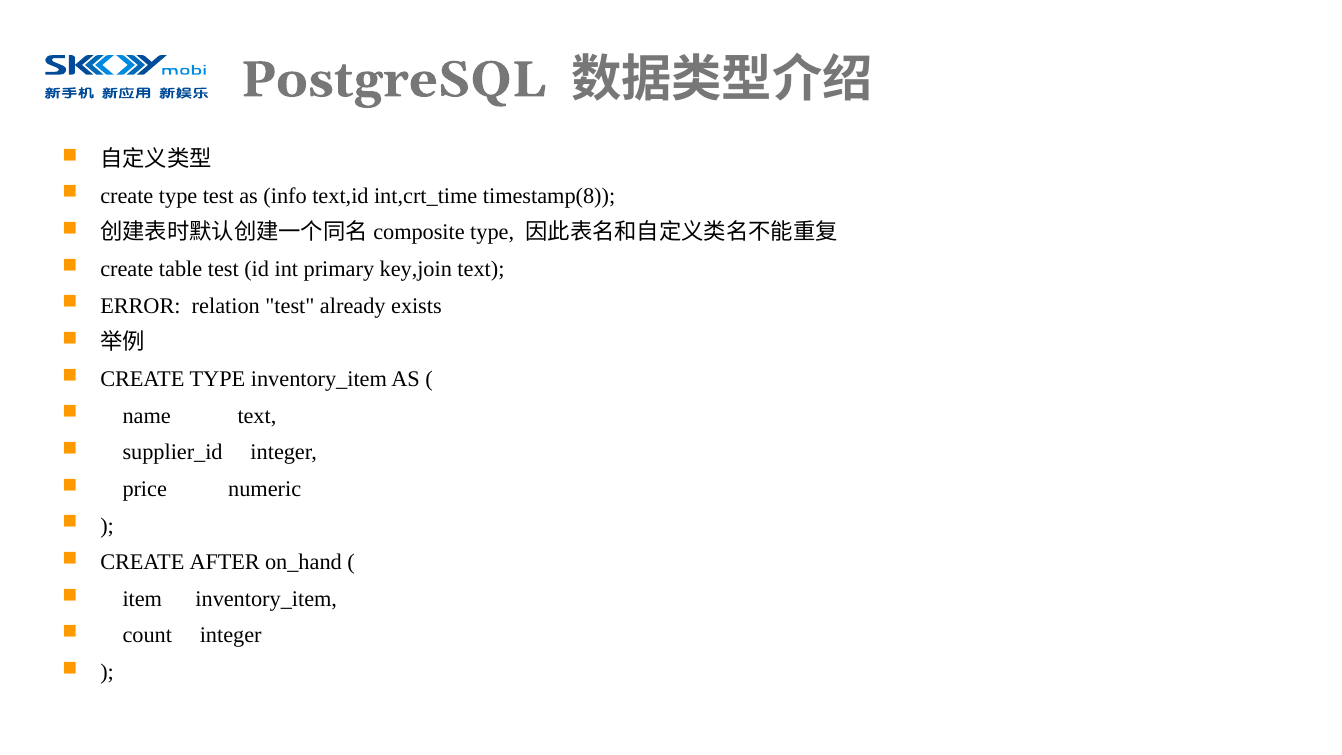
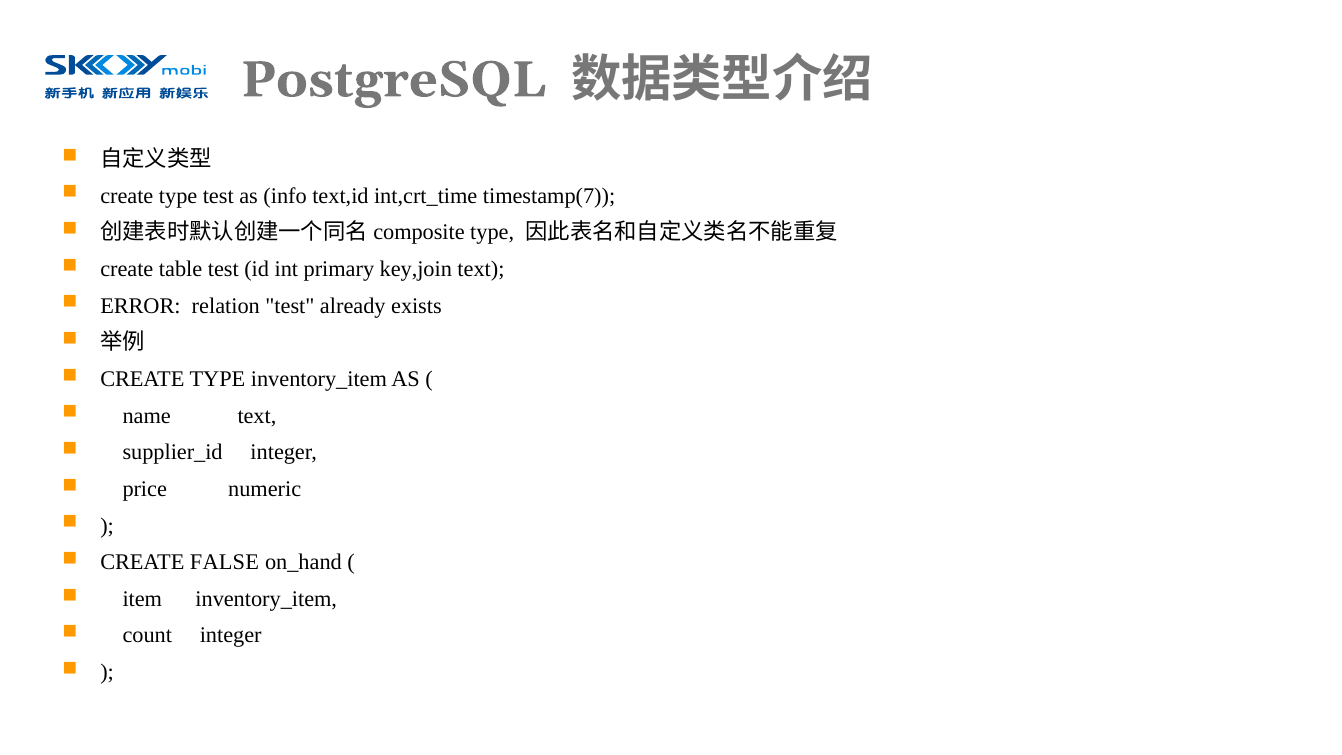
timestamp(8: timestamp(8 -> timestamp(7 (549, 196)
AFTER: AFTER -> FALSE (224, 562)
